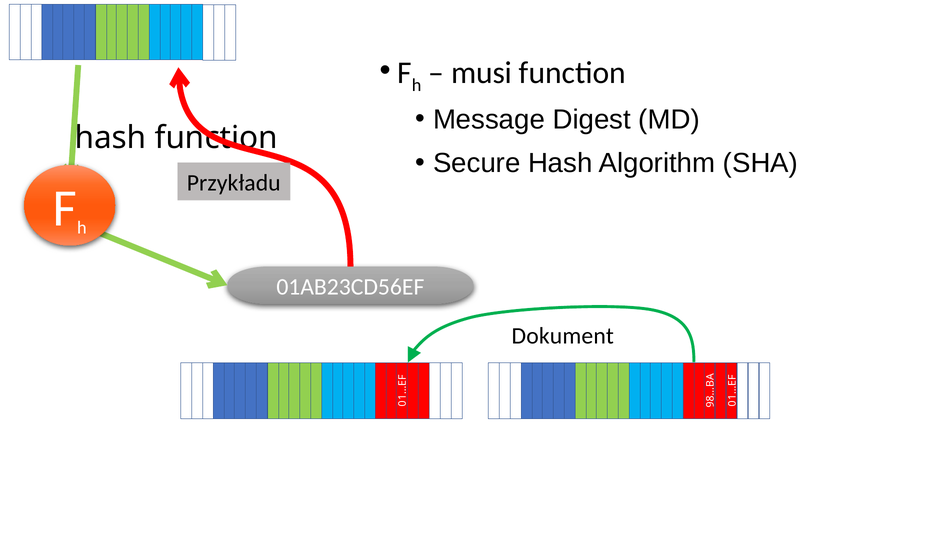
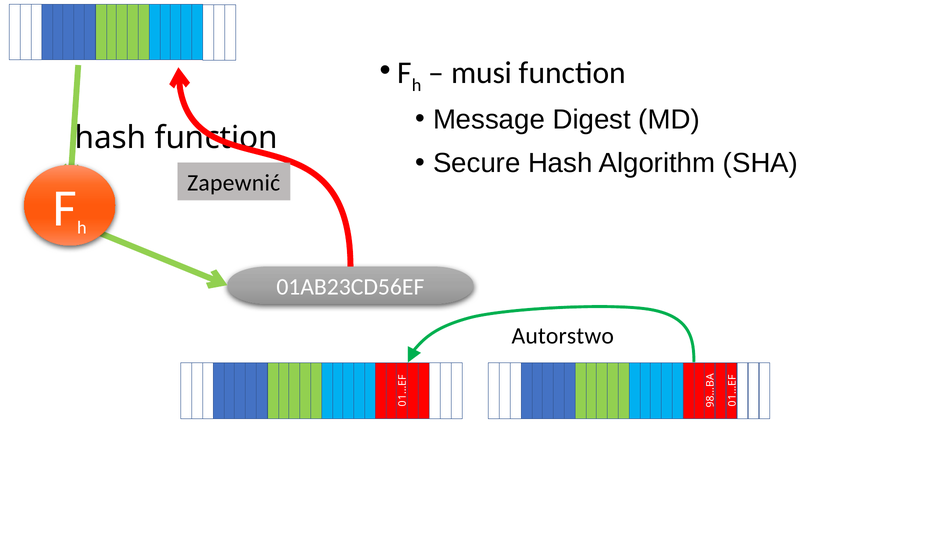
Przykładu: Przykładu -> Zapewnić (234, 183)
Dokument: Dokument -> Autorstwo (563, 336)
